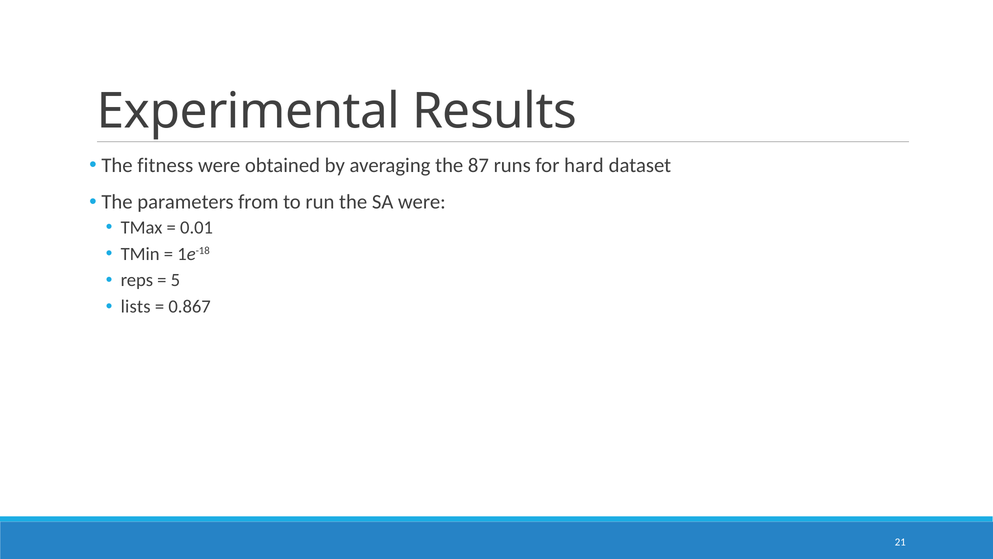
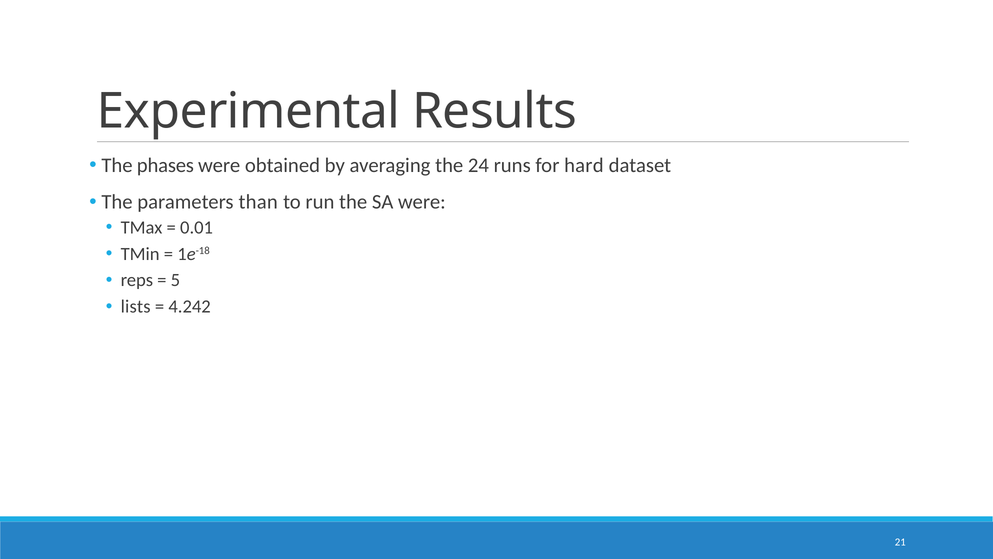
fitness: fitness -> phases (165, 165)
87: 87 -> 24 (478, 165)
from: from -> than (258, 202)
0.867: 0.867 -> 4.242 (190, 306)
